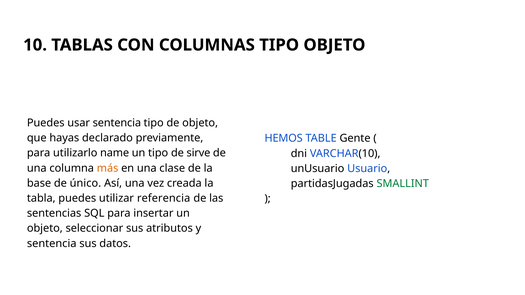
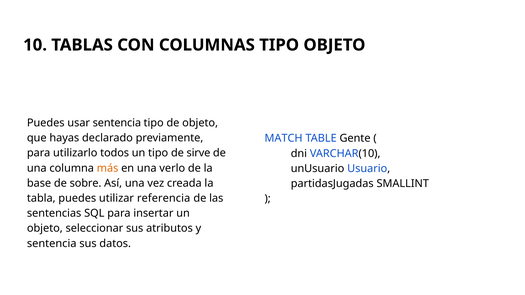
HEMOS: HEMOS -> MATCH (284, 139)
name: name -> todos (115, 153)
clase: clase -> verlo (172, 168)
único: único -> sobre (86, 183)
SMALLINT colour: green -> black (403, 184)
